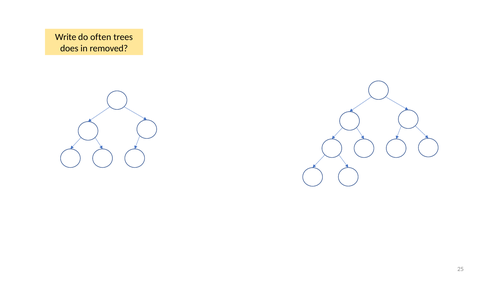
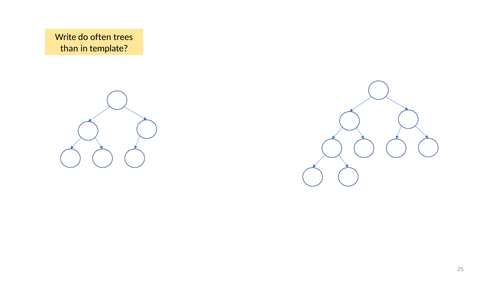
does: does -> than (69, 48)
removed: removed -> template (109, 48)
